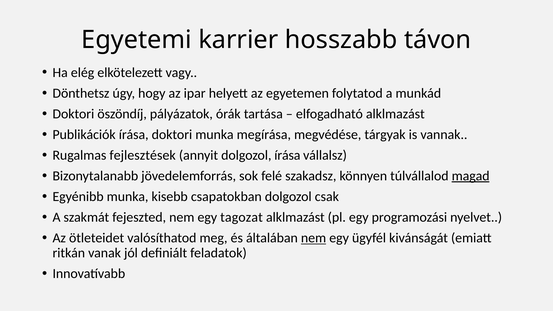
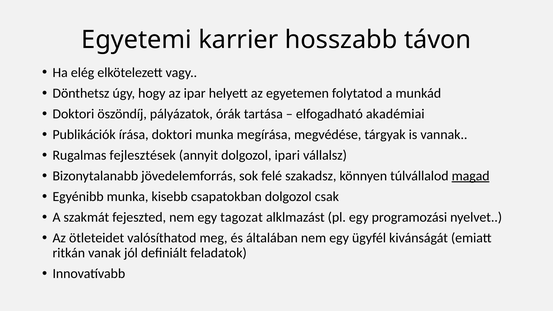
elfogadható alklmazást: alklmazást -> akadémiai (395, 114)
dolgozol írása: írása -> ipari (287, 155)
nem underline: present -> none (314, 238)
